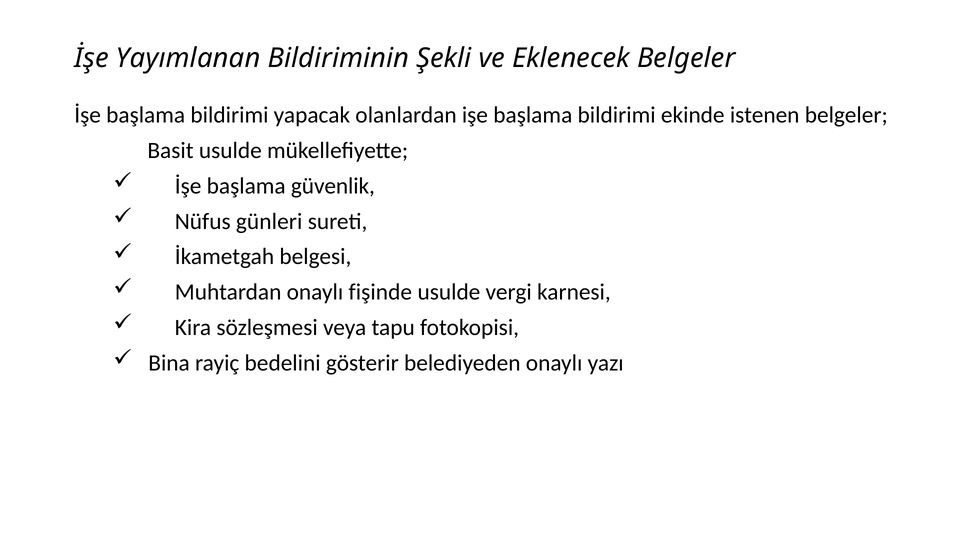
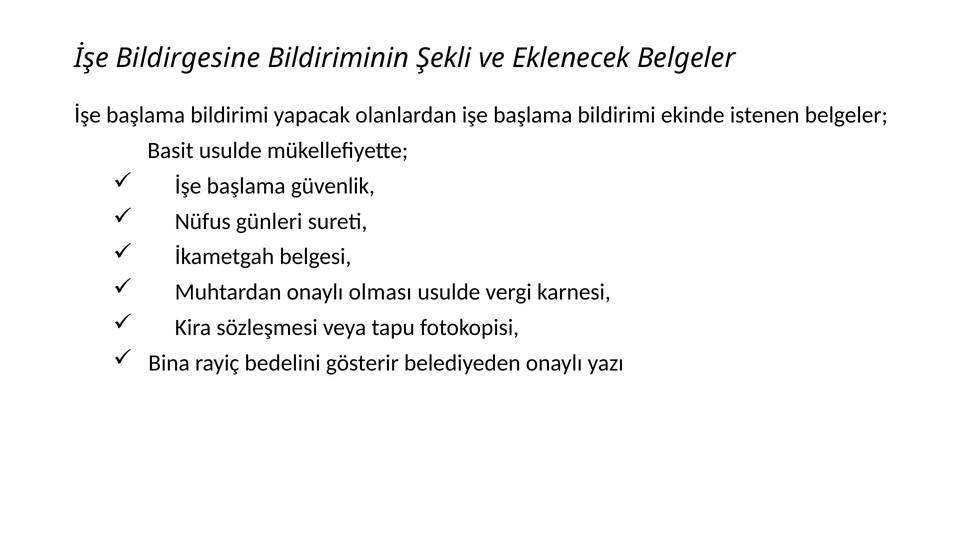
Yayımlanan: Yayımlanan -> Bildirgesine (188, 58)
fişinde: fişinde -> olması (380, 292)
